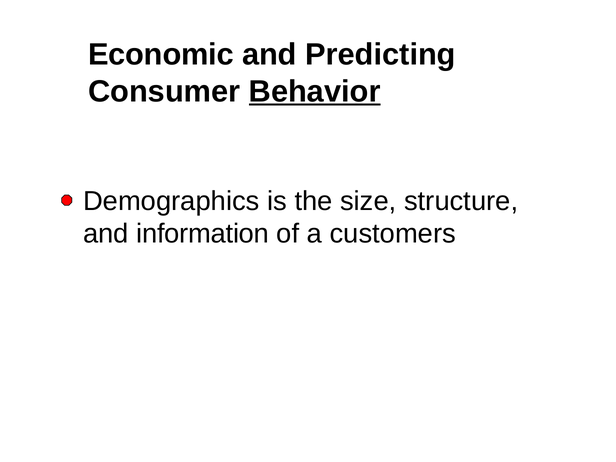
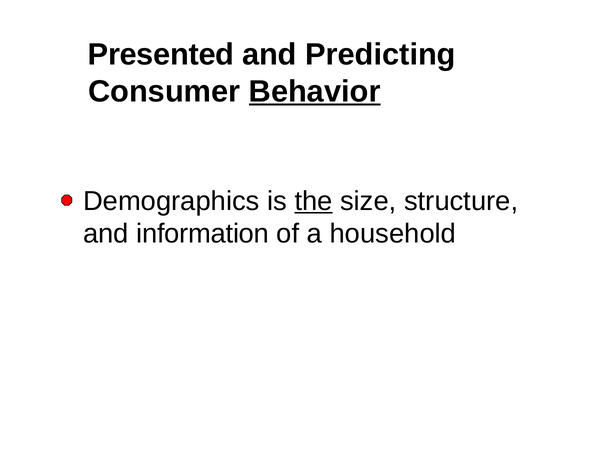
Economic: Economic -> Presented (161, 54)
the underline: none -> present (314, 201)
customers: customers -> household (393, 234)
